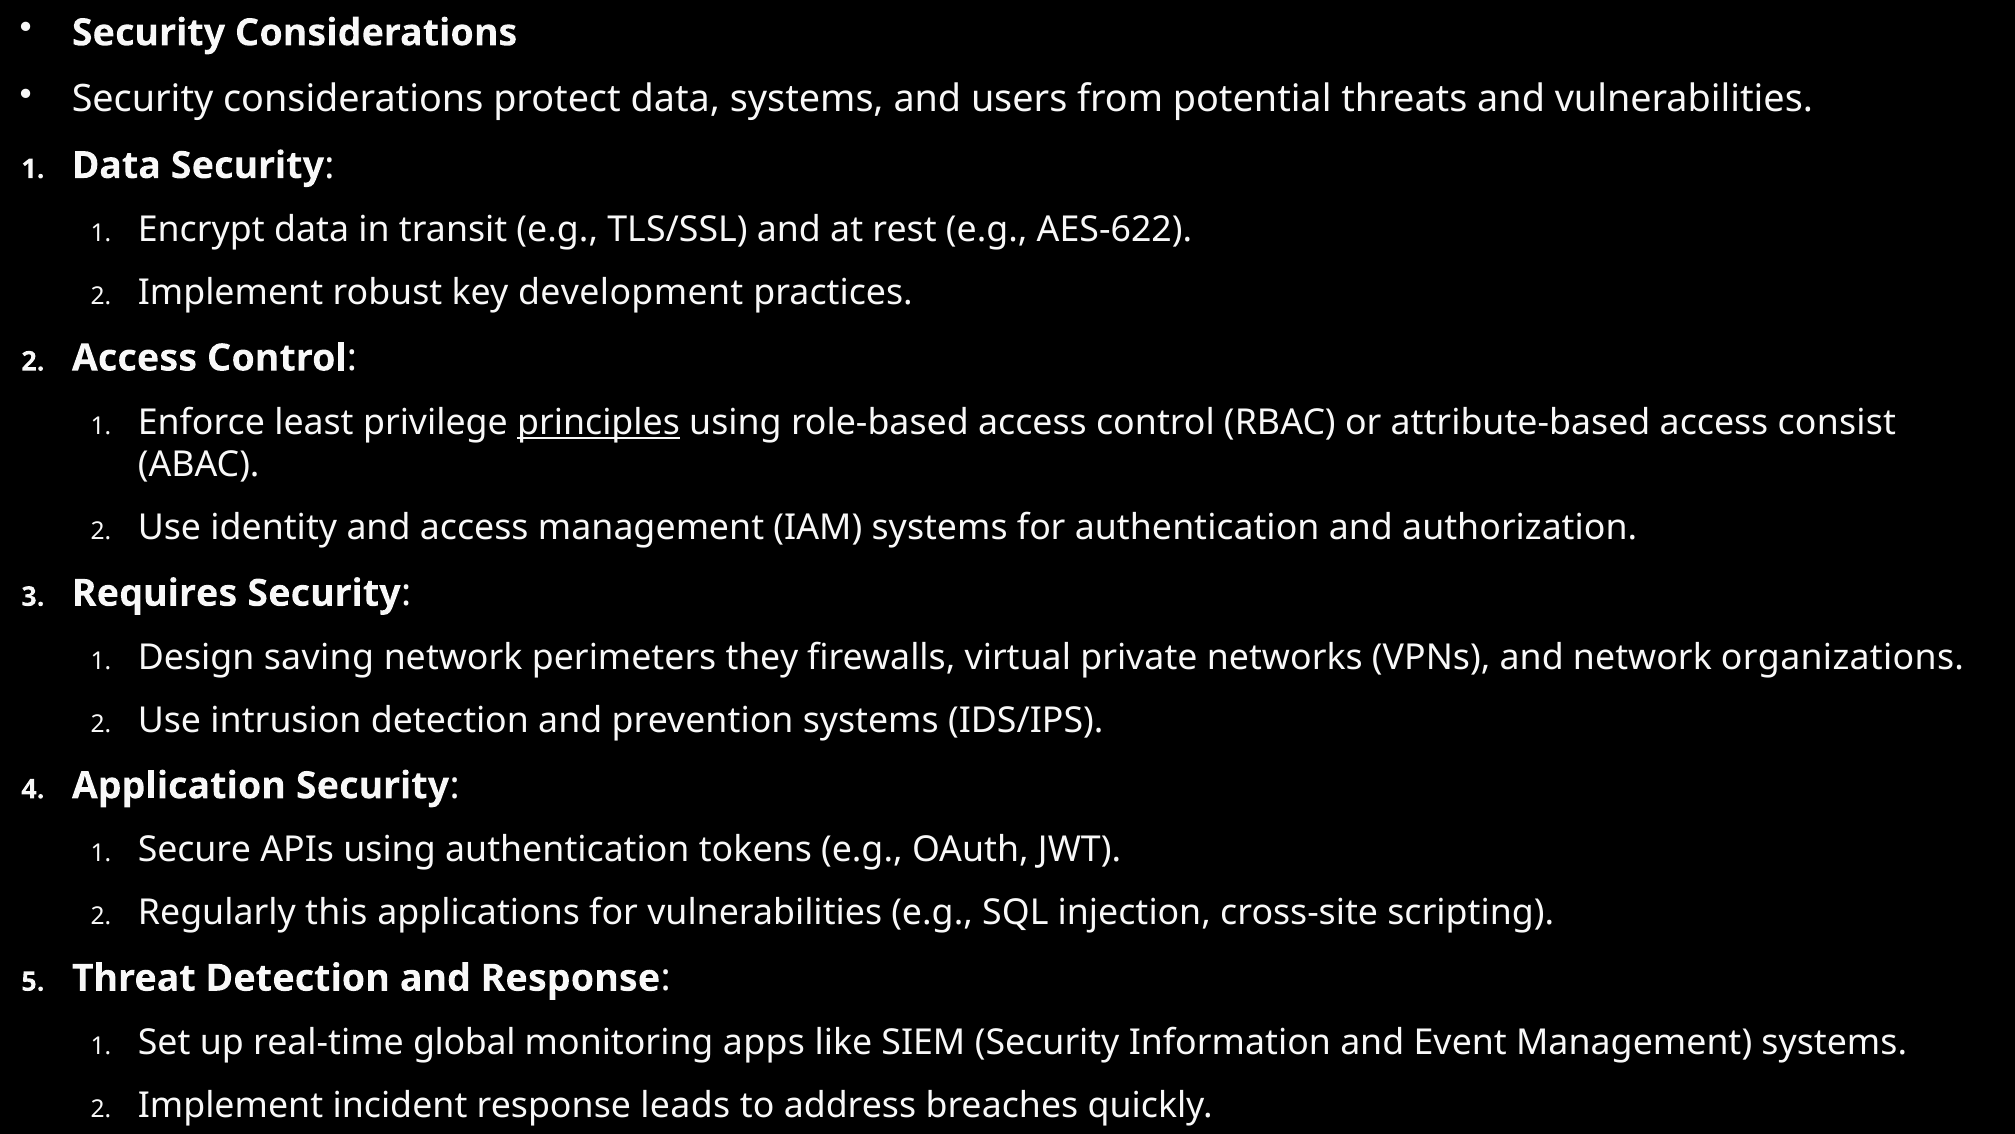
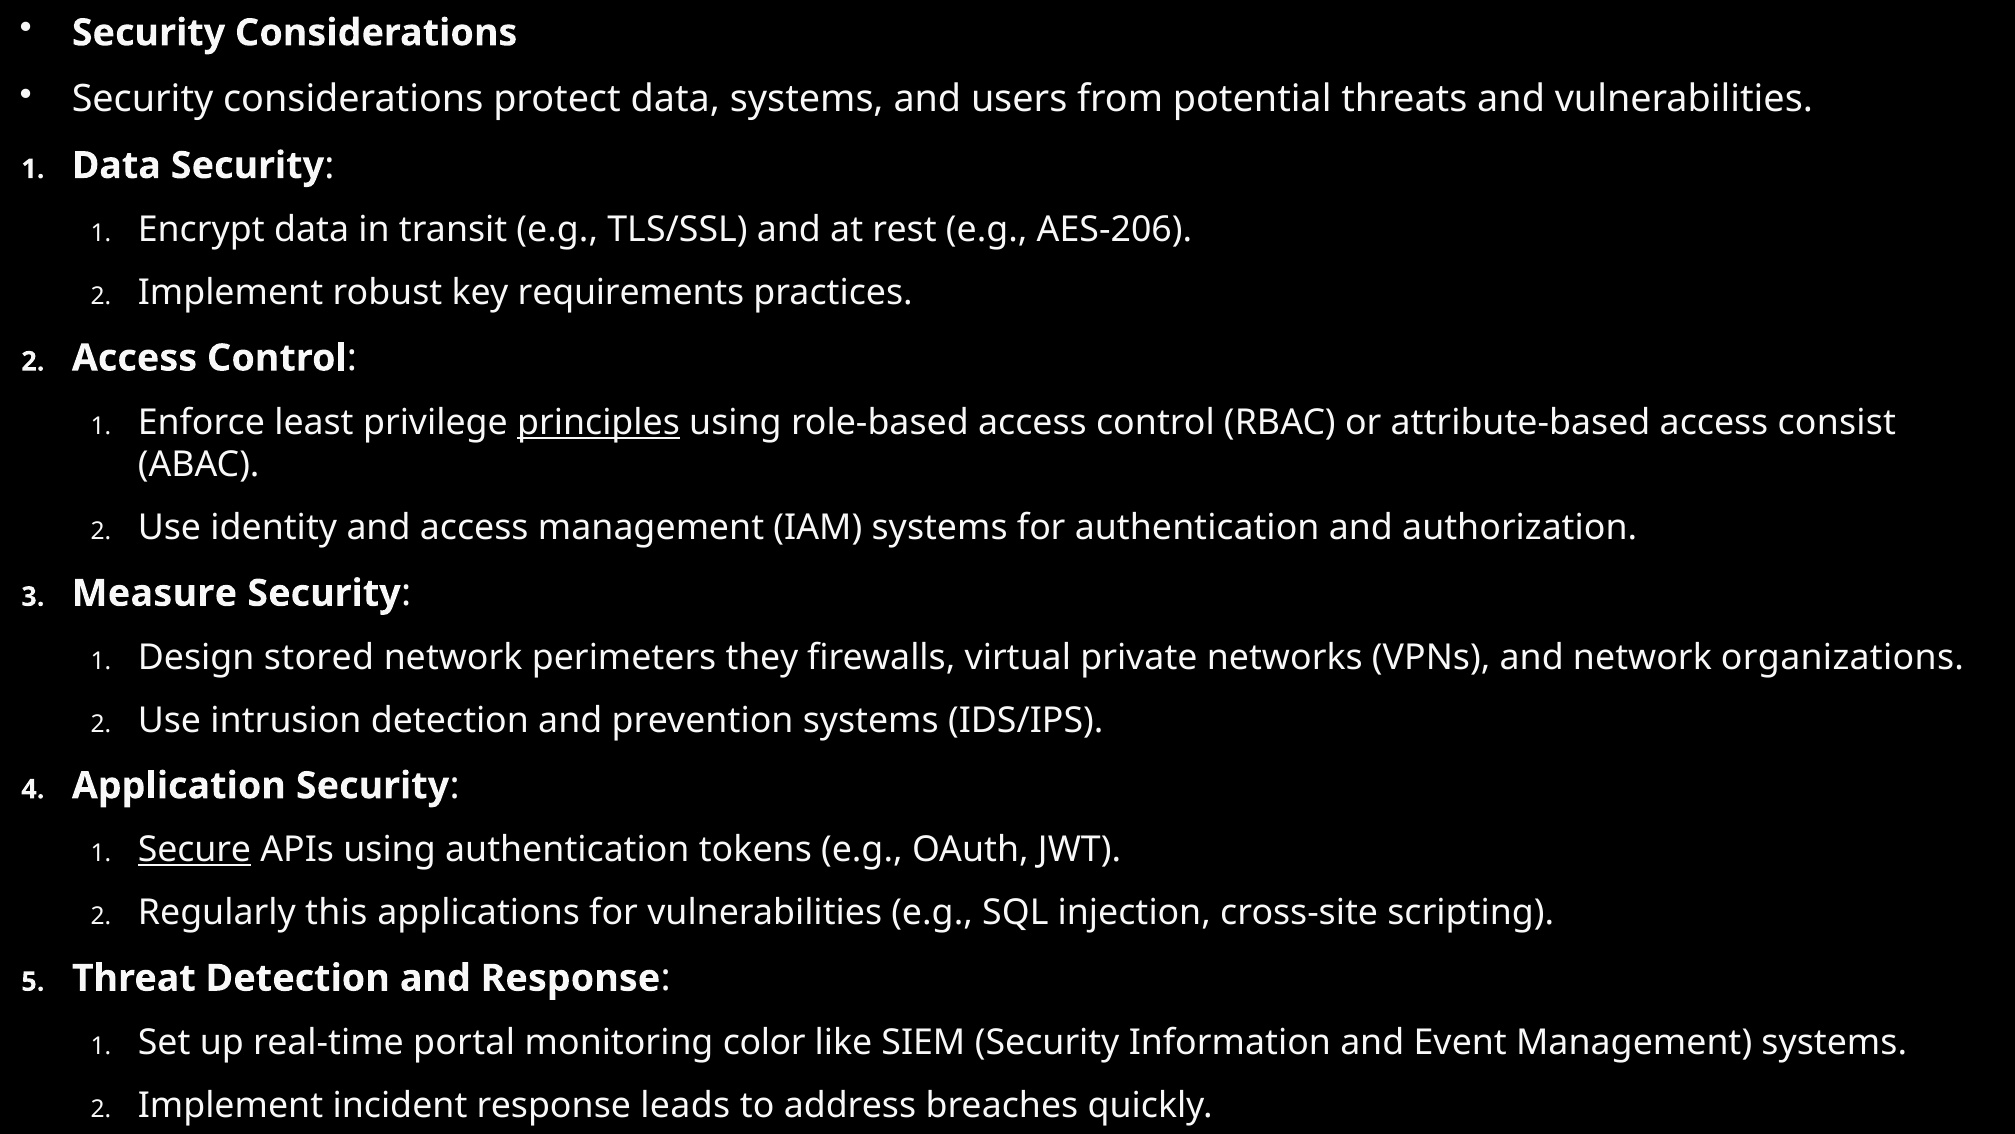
AES-622: AES-622 -> AES-206 (1114, 230)
development: development -> requirements (631, 293)
Requires: Requires -> Measure (154, 593)
saving: saving -> stored (319, 657)
Secure underline: none -> present (195, 850)
global: global -> portal (464, 1042)
apps: apps -> color (764, 1042)
